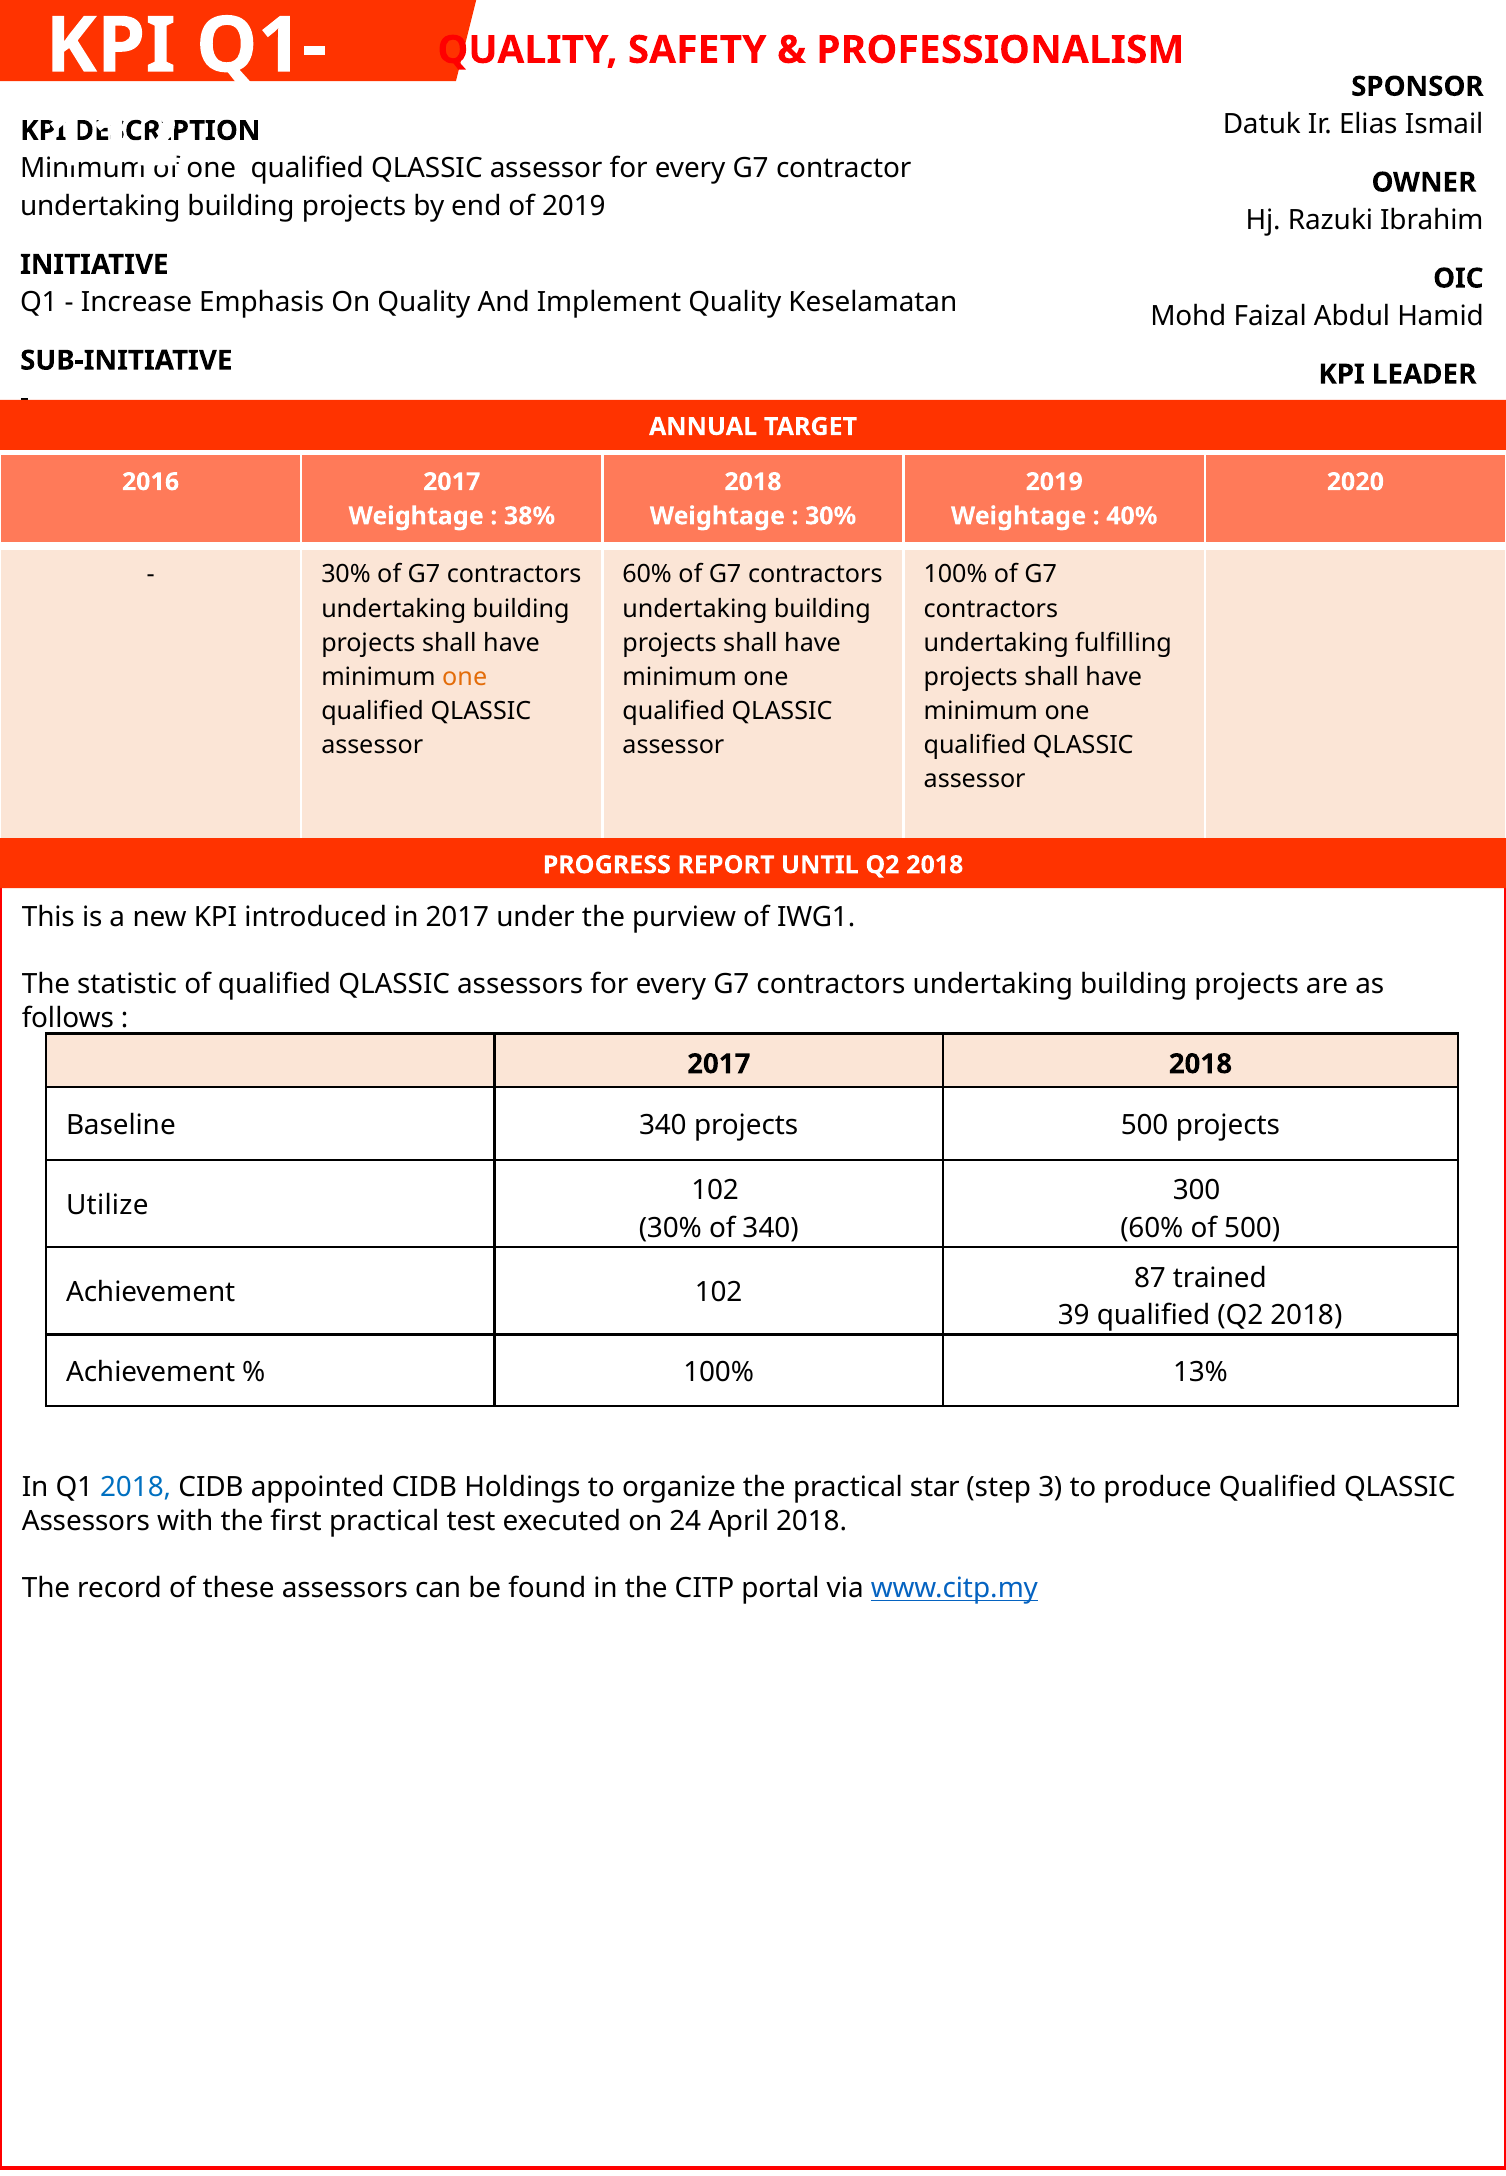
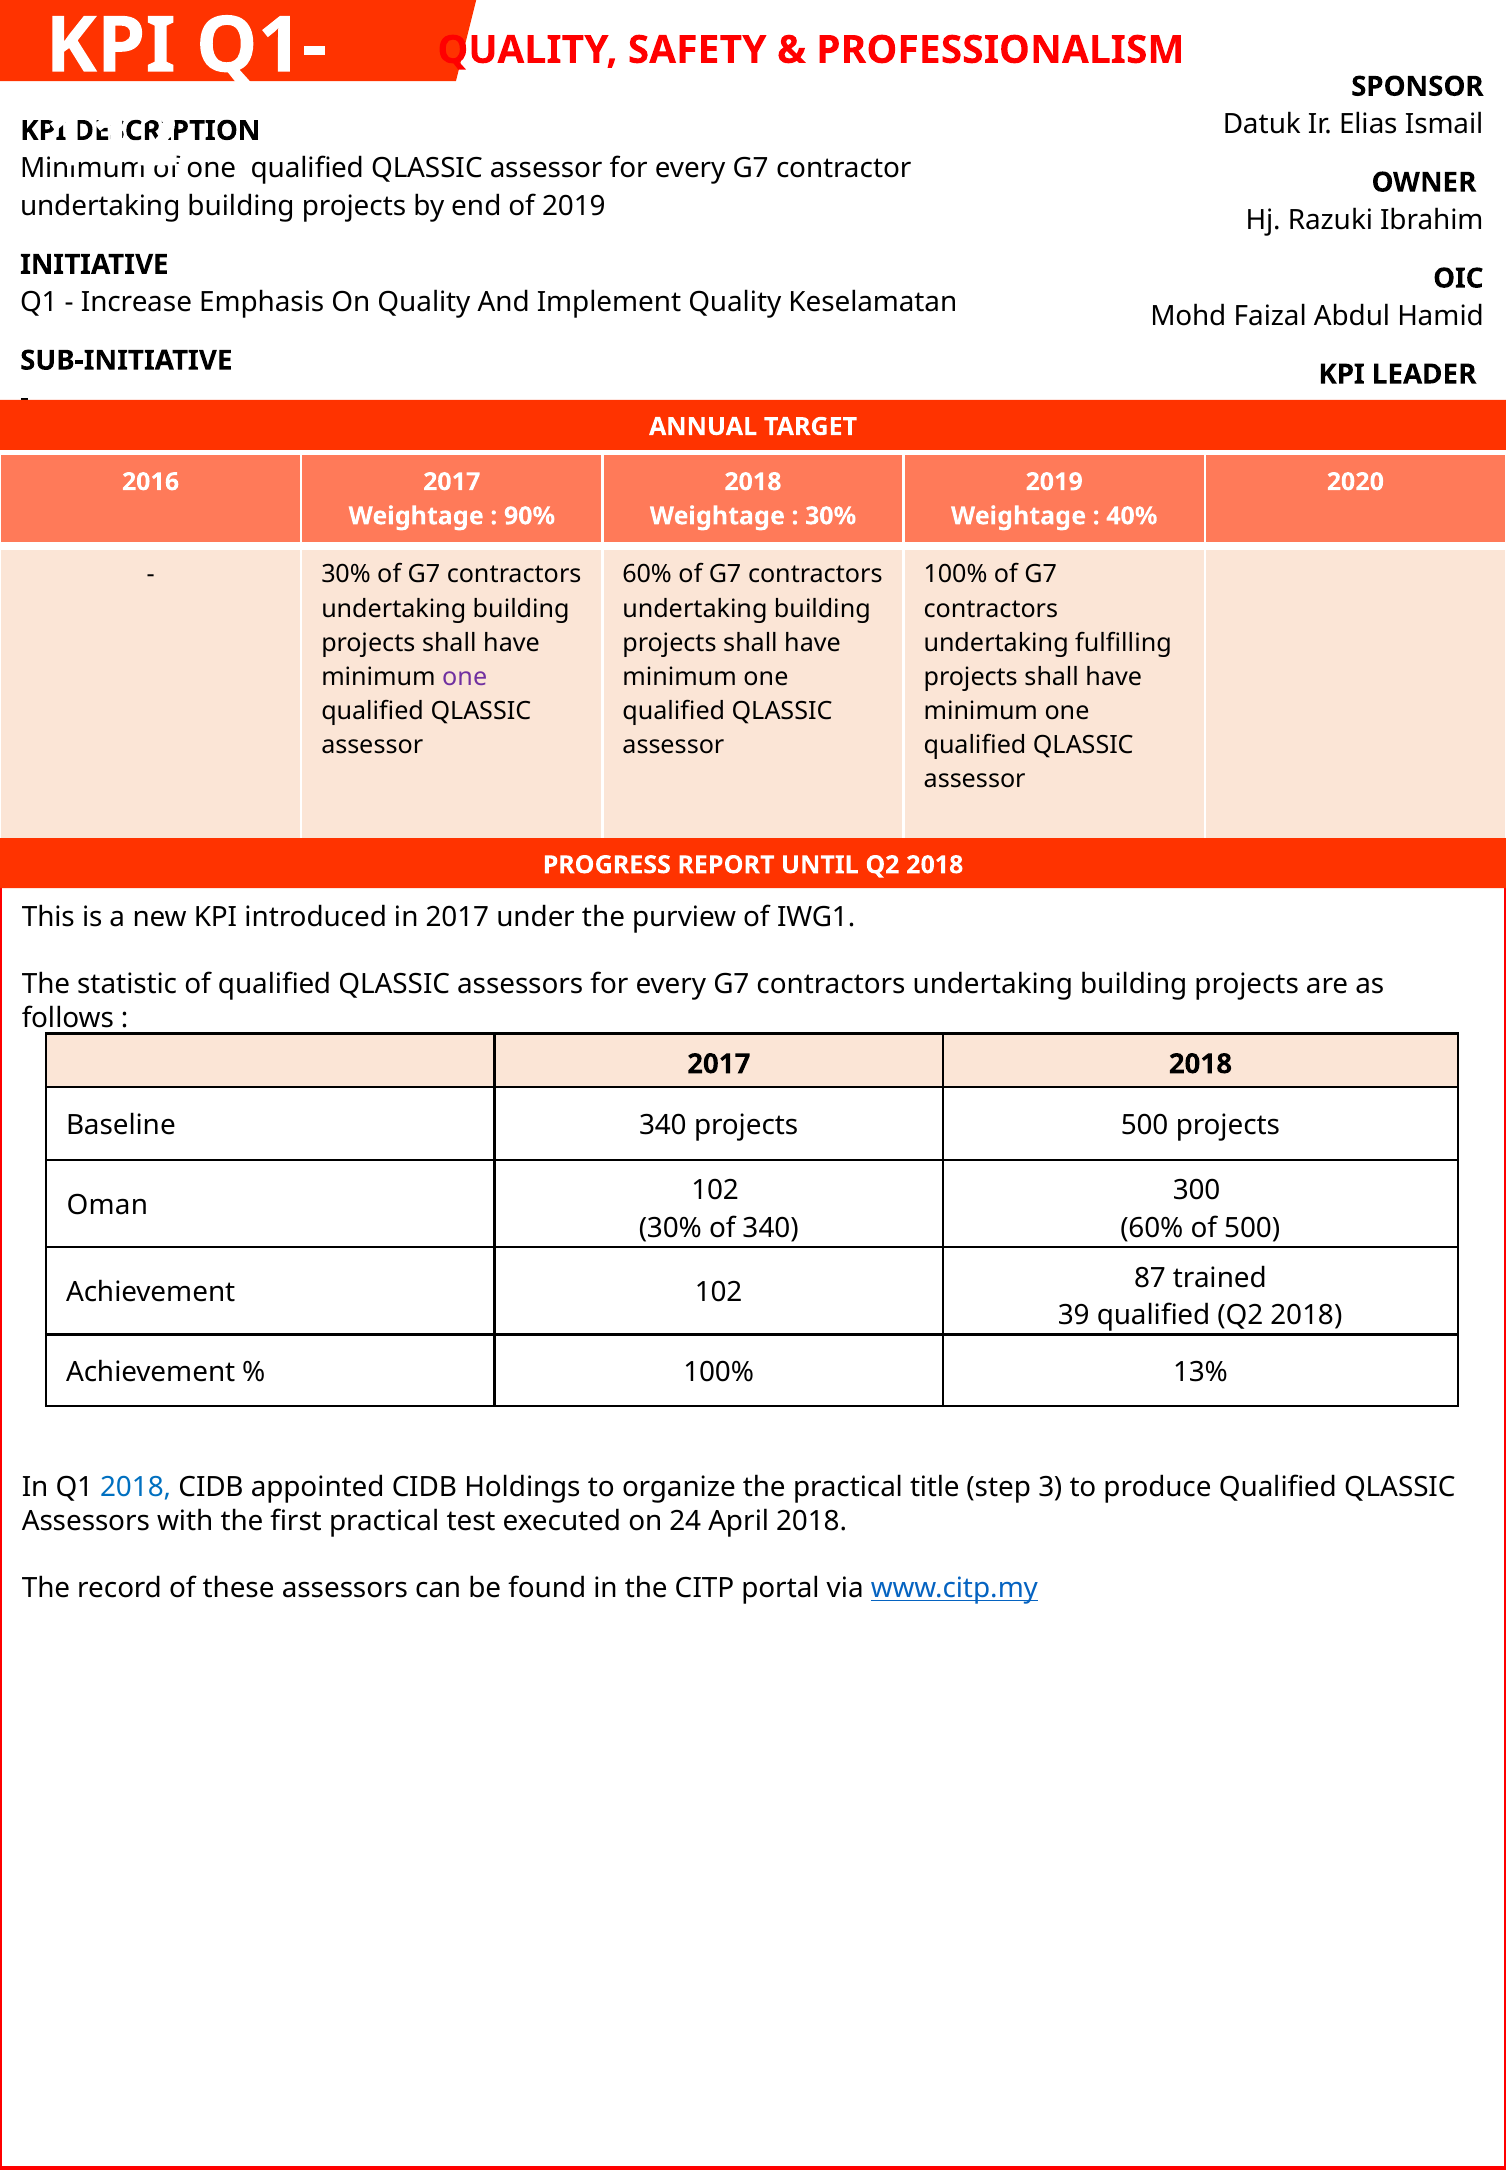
38%: 38% -> 90% (530, 516)
one colour: orange -> purple (465, 677)
Utilize: Utilize -> Oman (107, 1205)
star: star -> title (935, 1487)
